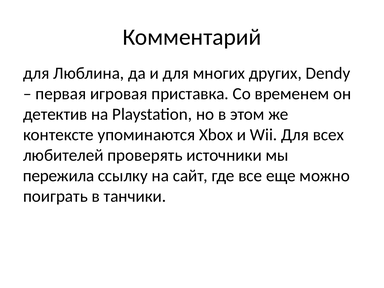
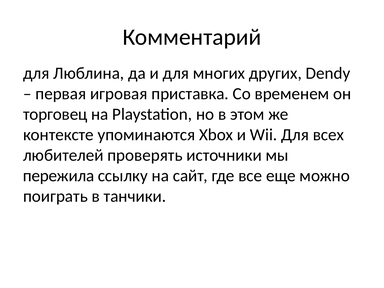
детектив: детектив -> торговец (55, 114)
